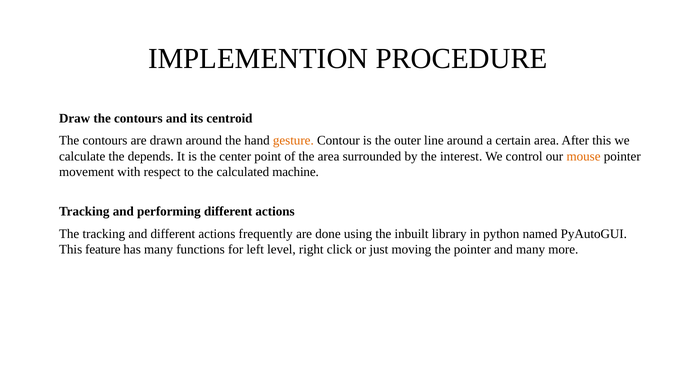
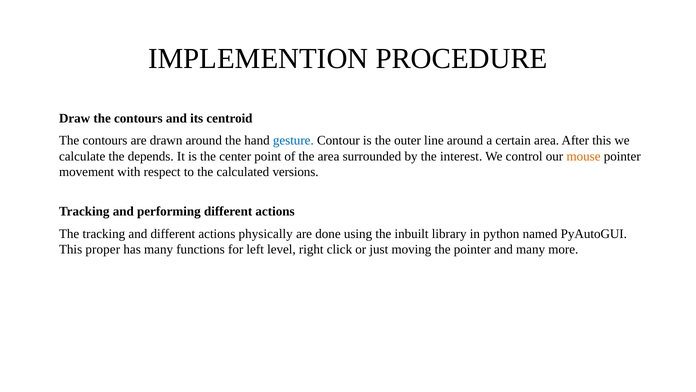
gesture colour: orange -> blue (293, 140)
machine: machine -> versions (296, 172)
frequently: frequently -> physically (266, 234)
feature: feature -> proper (103, 249)
